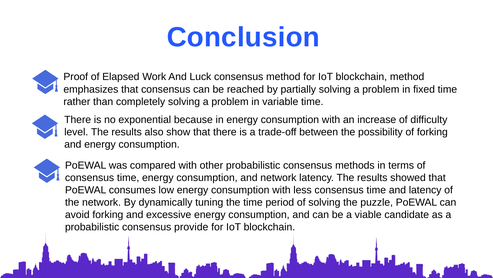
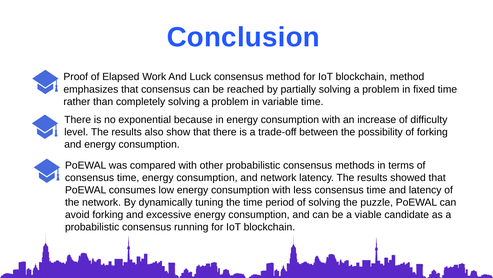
provide: provide -> running (191, 227)
